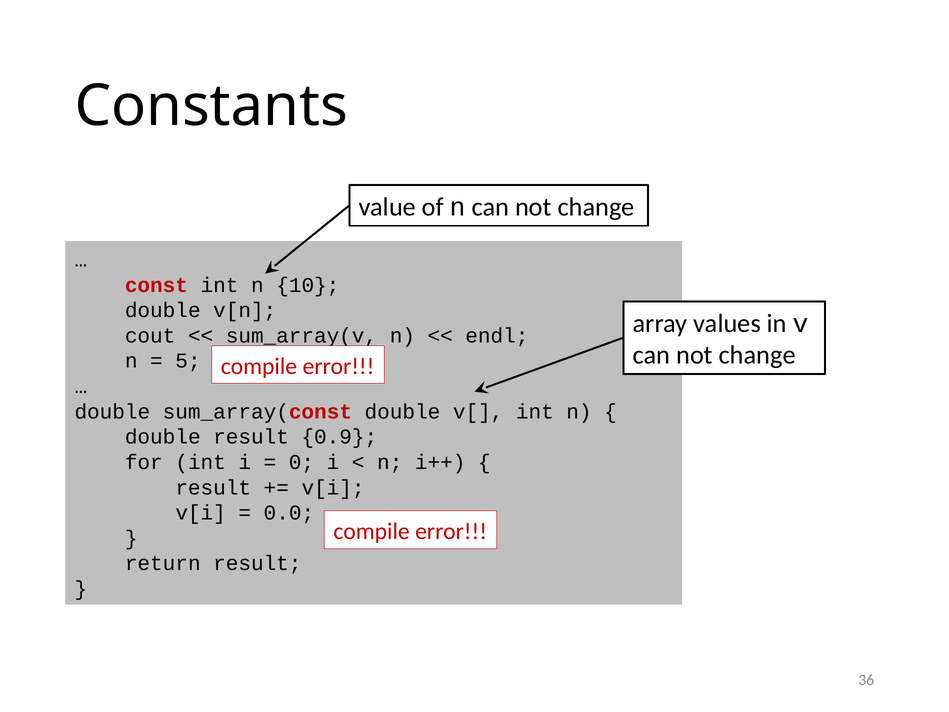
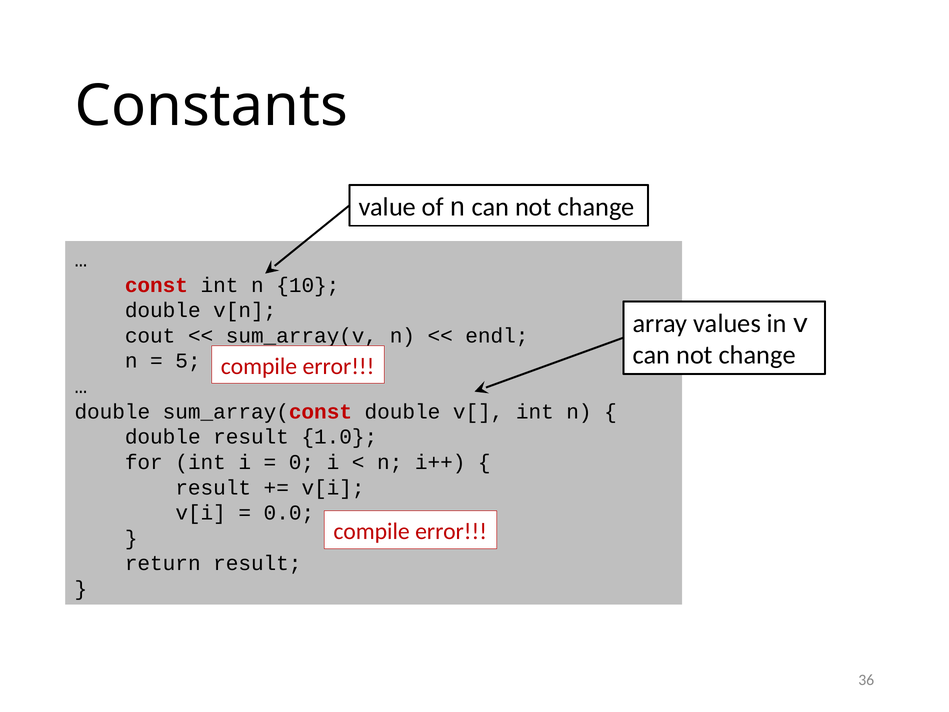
0.9: 0.9 -> 1.0 (339, 437)
